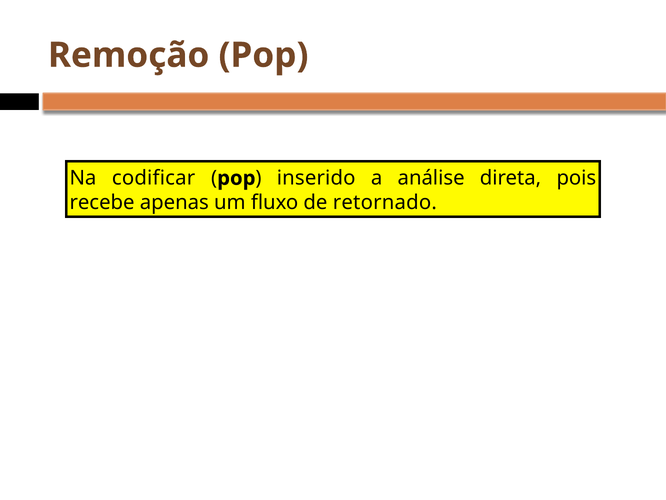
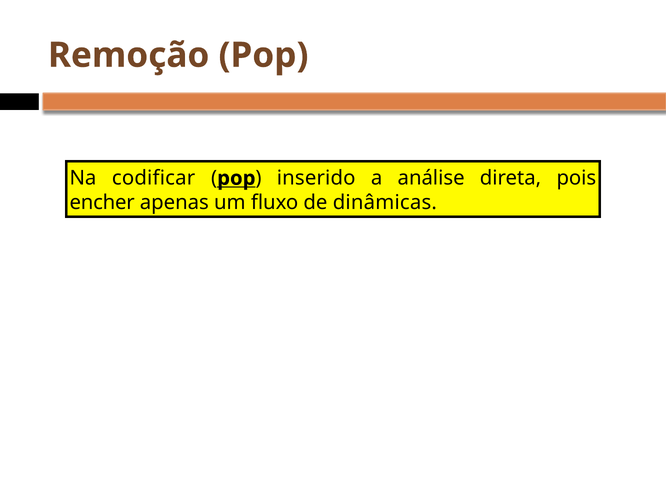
pop underline: none -> present (236, 178)
recebe: recebe -> encher (102, 202)
retornado: retornado -> dinâmicas (385, 202)
